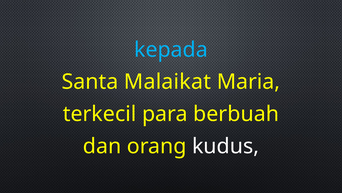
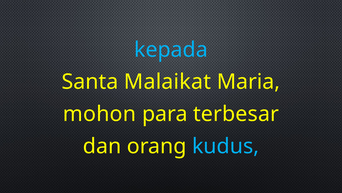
terkecil: terkecil -> mohon (99, 114)
berbuah: berbuah -> terbesar (236, 114)
kudus colour: white -> light blue (226, 146)
